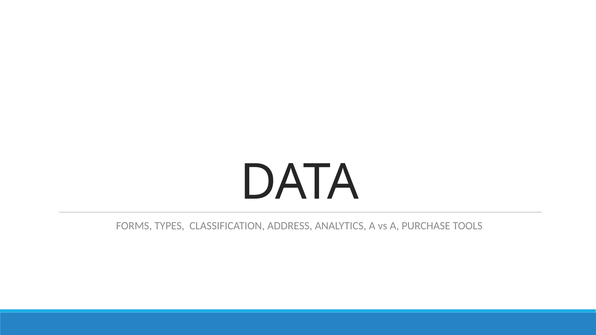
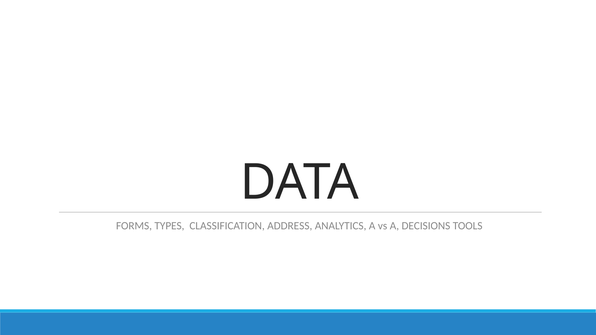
PURCHASE: PURCHASE -> DECISIONS (426, 226)
